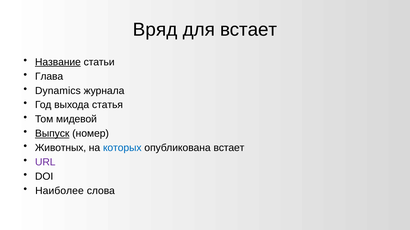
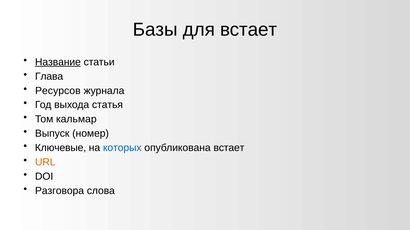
Вряд: Вряд -> Базы (155, 30)
Dynamics: Dynamics -> Ресурсов (58, 91)
мидевой: мидевой -> кальмар (76, 120)
Выпуск underline: present -> none (52, 134)
Животных: Животных -> Ключевые (61, 148)
URL colour: purple -> orange (45, 163)
Наиболее: Наиболее -> Разговора (60, 191)
